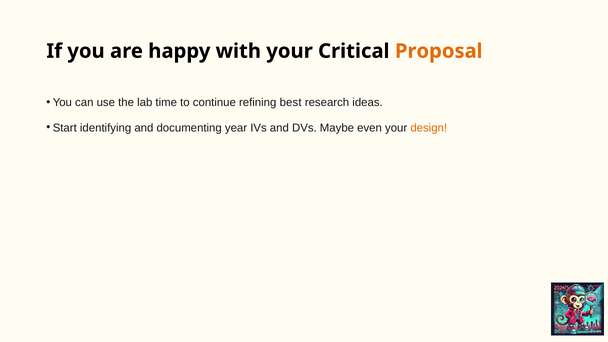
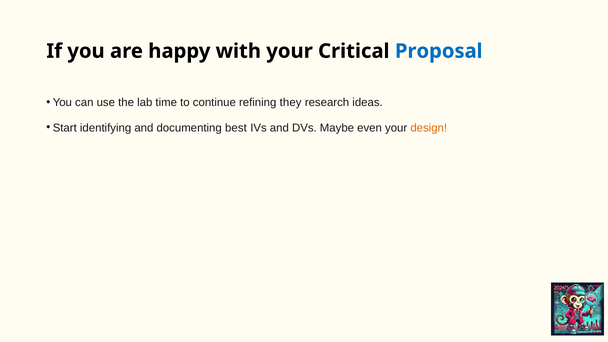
Proposal colour: orange -> blue (439, 51)
best: best -> they (291, 102)
year: year -> best (236, 128)
